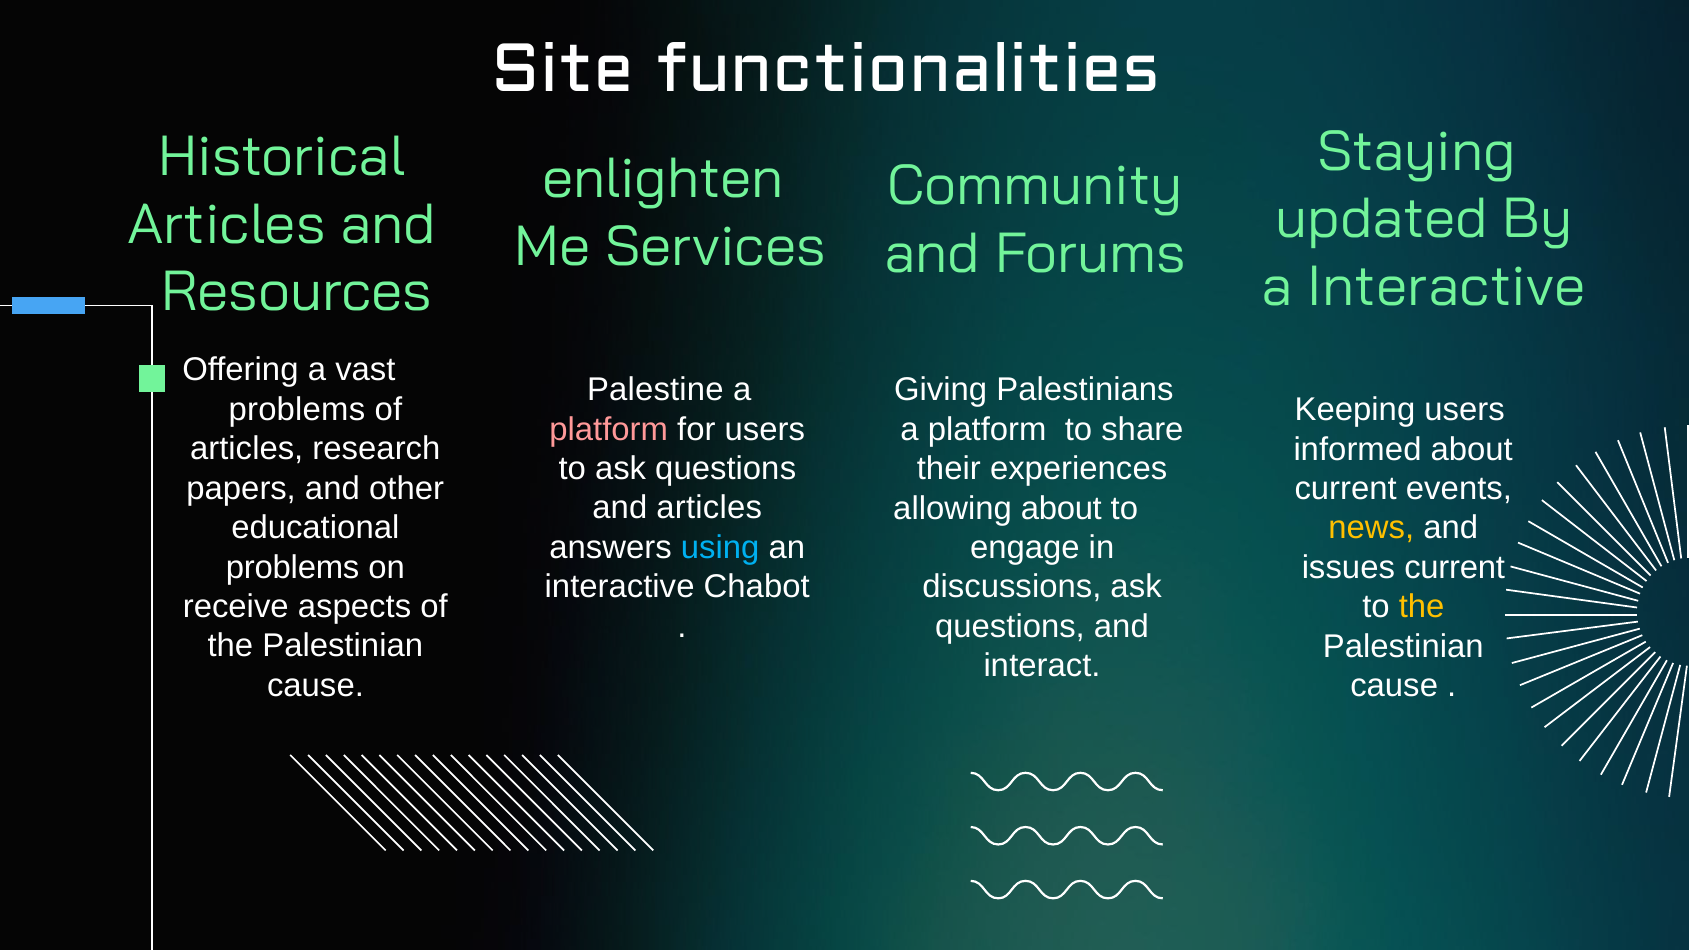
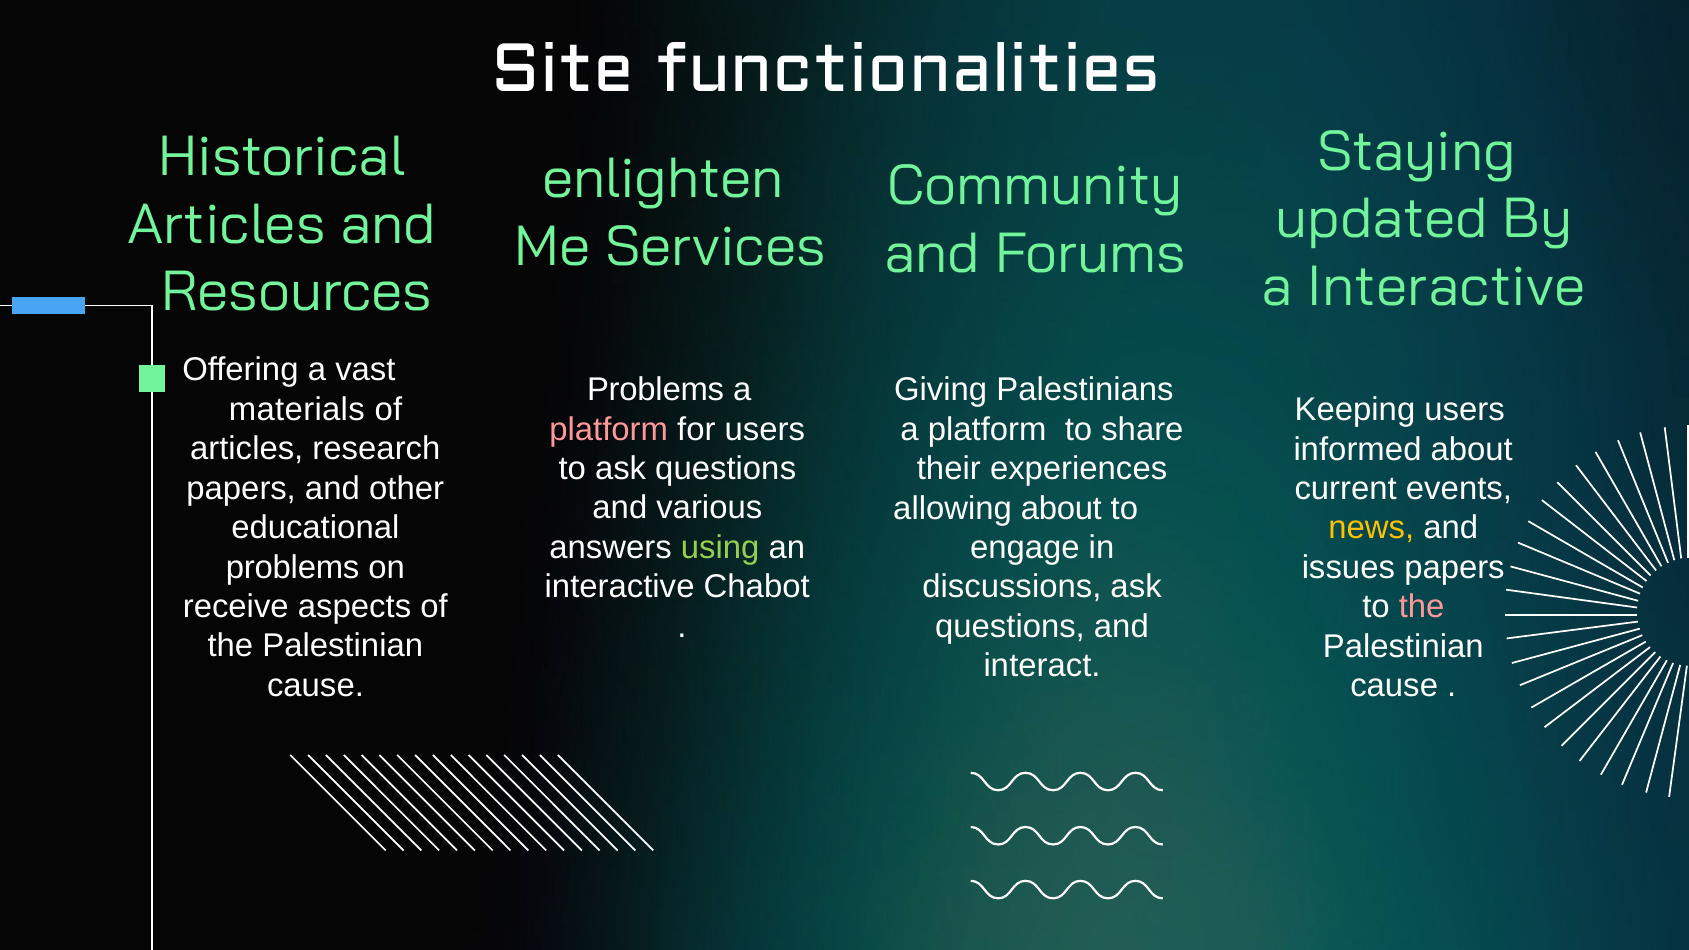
Palestine: Palestine -> Problems (656, 390)
problems: problems -> materials (297, 410)
and articles: articles -> various (709, 508)
using colour: light blue -> light green (720, 548)
issues current: current -> papers (1454, 568)
the colour: yellow -> pink (1422, 607)
